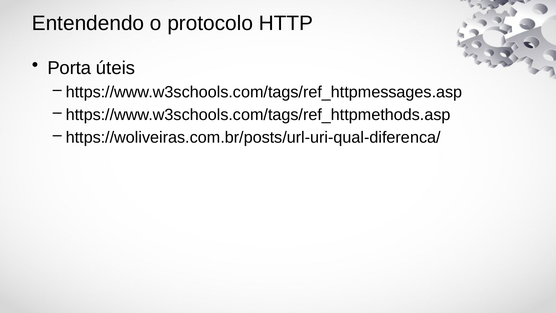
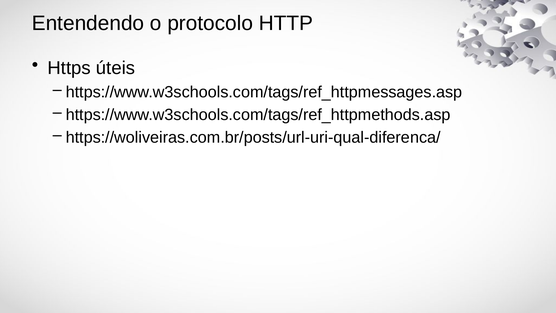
Porta: Porta -> Https (69, 68)
